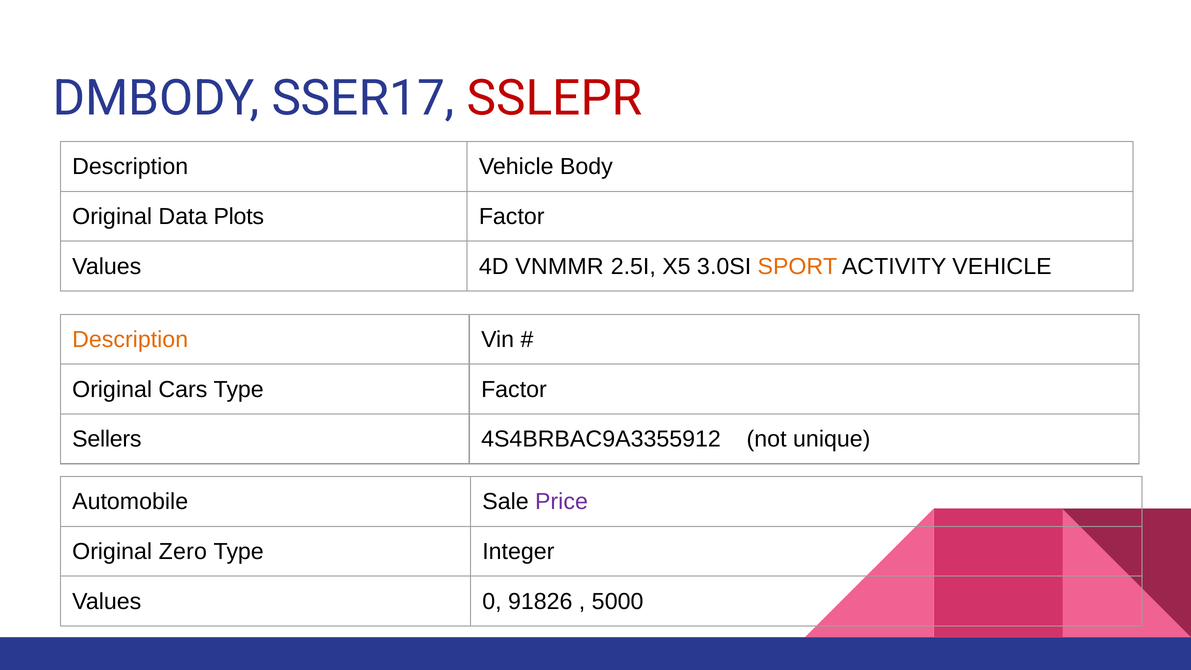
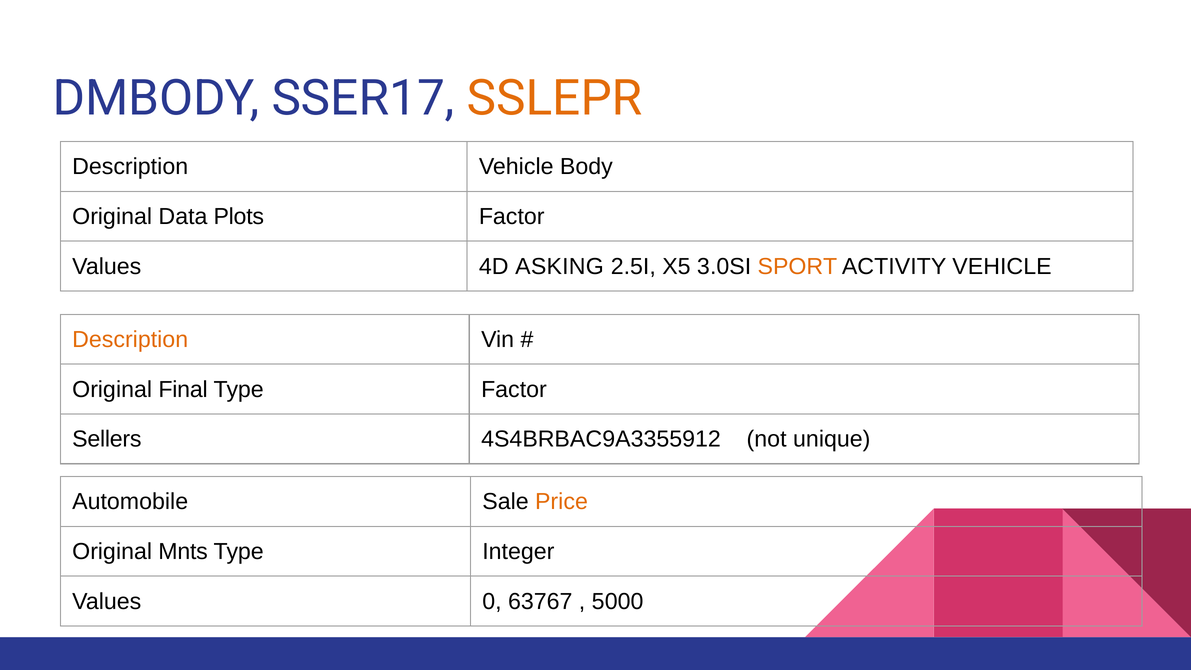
SSLEPR colour: red -> orange (555, 99)
VNMMR: VNMMR -> ASKING (560, 266)
Cars: Cars -> Final (183, 389)
Price colour: purple -> orange (561, 502)
Zero: Zero -> Mnts (183, 552)
91826: 91826 -> 63767 (540, 601)
